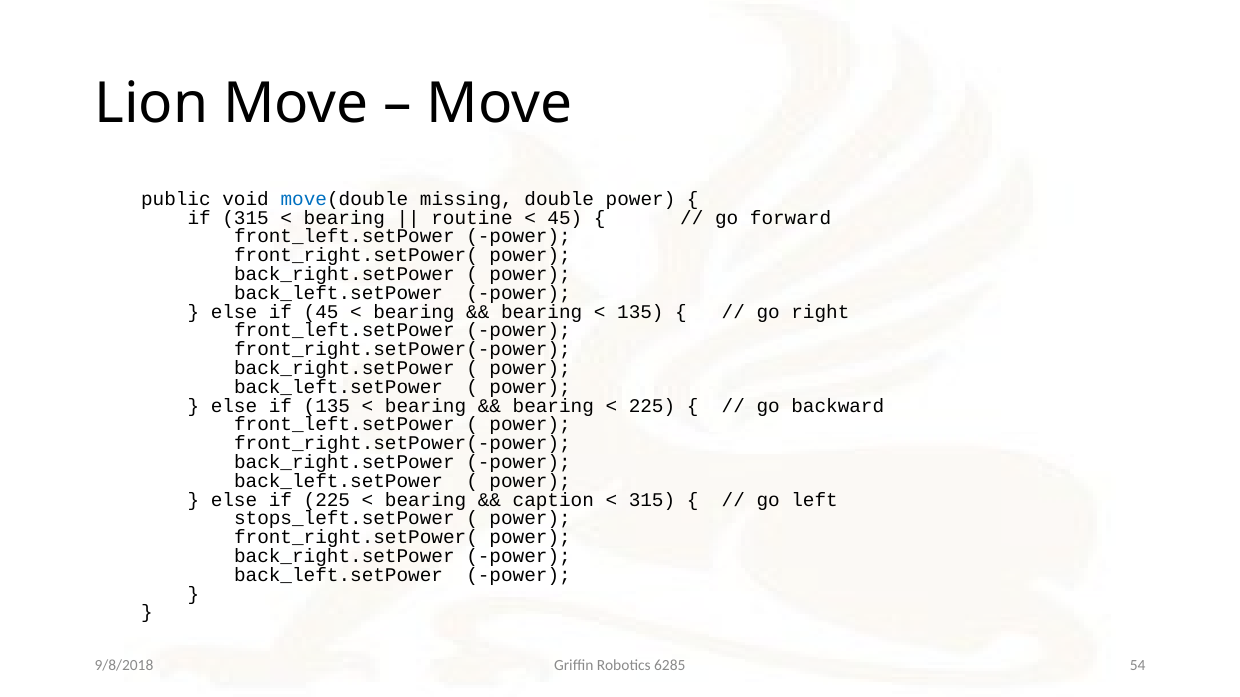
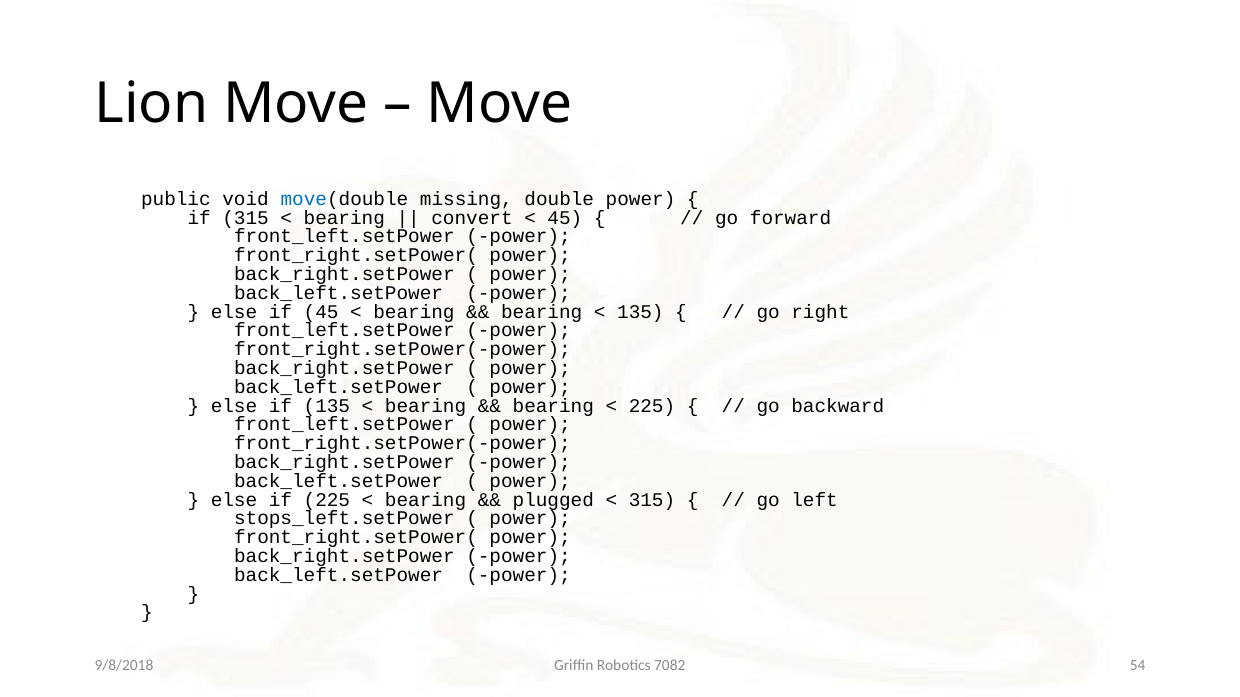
routine: routine -> convert (472, 218)
caption: caption -> plugged (553, 500)
6285: 6285 -> 7082 (670, 666)
